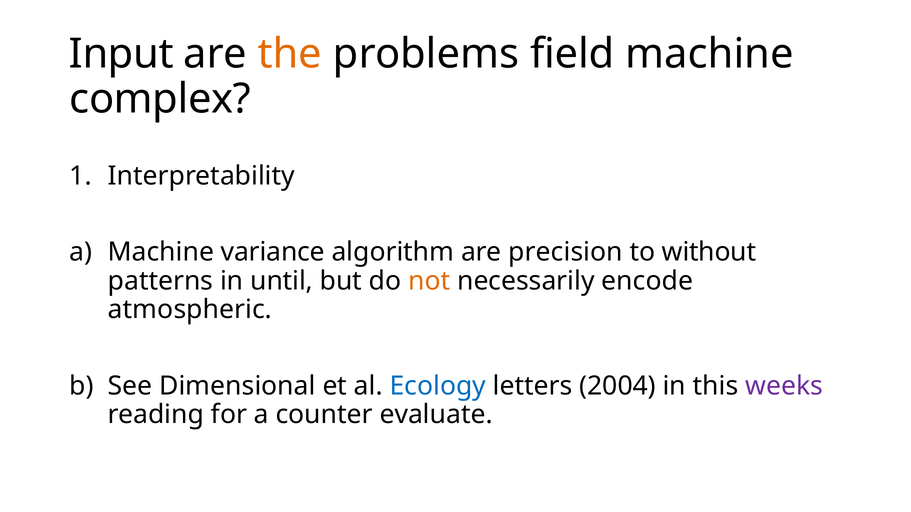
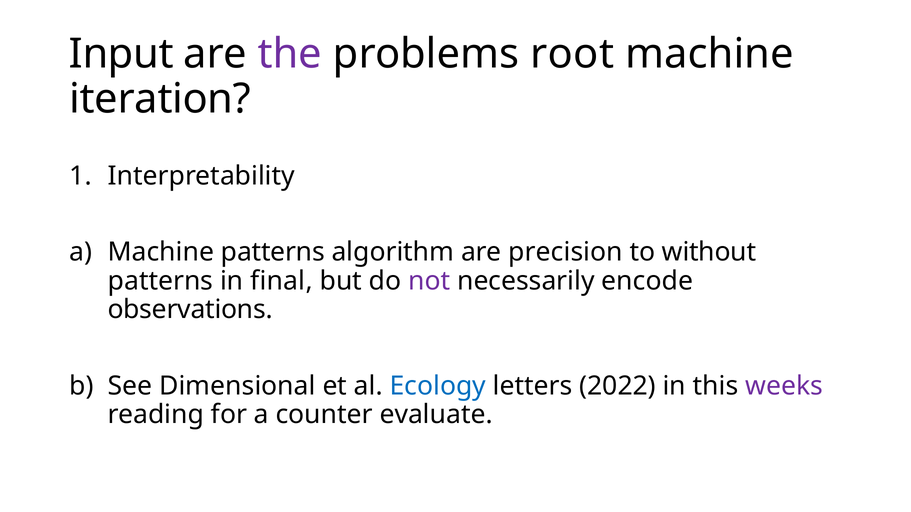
the colour: orange -> purple (290, 54)
field: field -> root (572, 54)
complex: complex -> iteration (160, 99)
Machine variance: variance -> patterns (273, 252)
until: until -> final (281, 281)
not colour: orange -> purple (429, 281)
atmospheric: atmospheric -> observations (190, 310)
2004: 2004 -> 2022 (618, 386)
